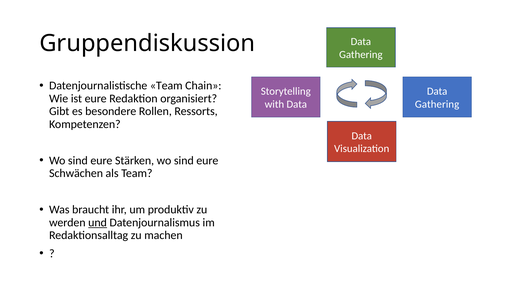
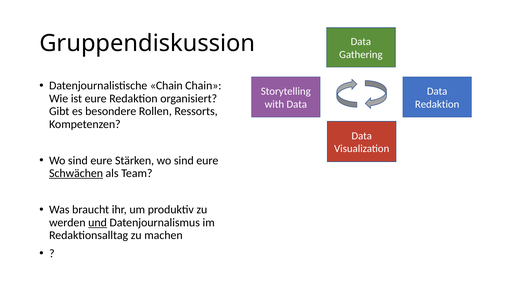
Datenjournalistische Team: Team -> Chain (166, 86)
Gathering: Gathering -> Redaktion (437, 104)
Schwächen underline: none -> present (76, 173)
